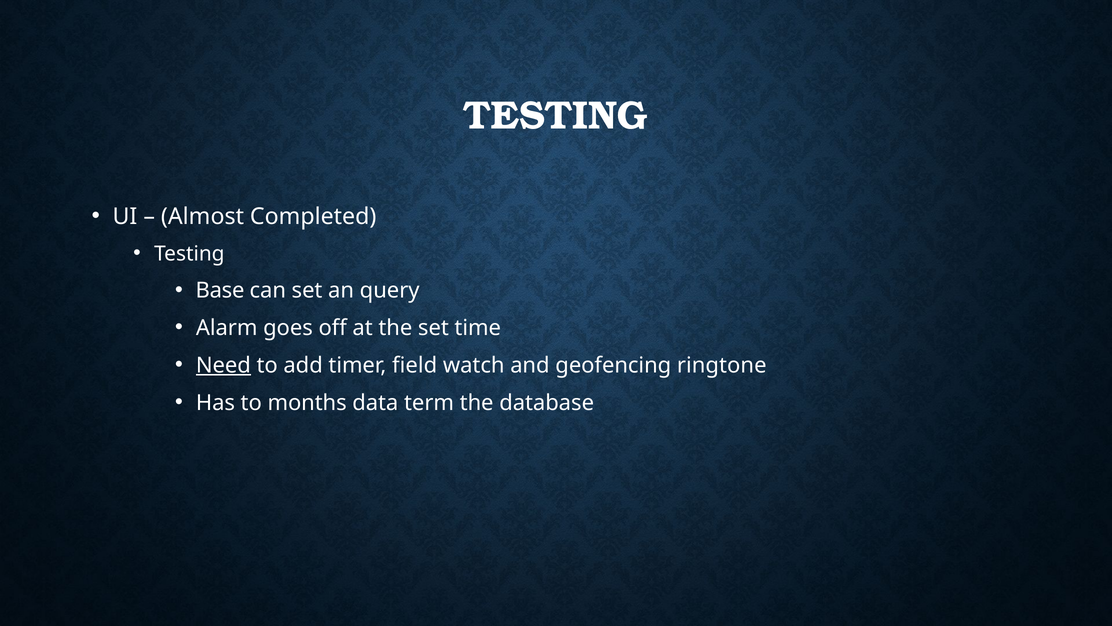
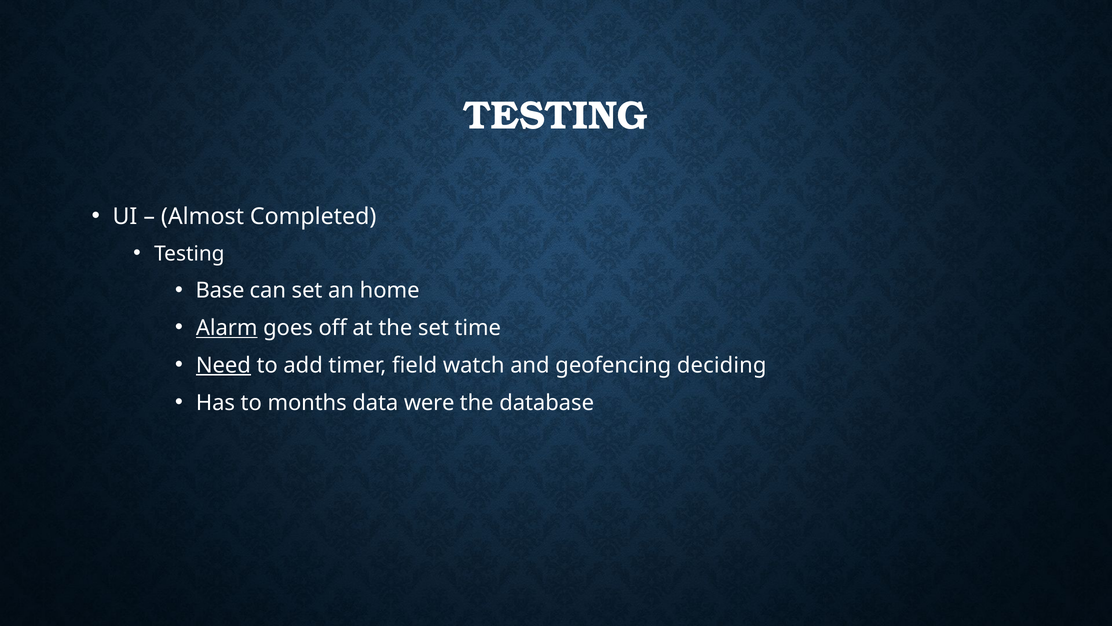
query: query -> home (390, 290)
Alarm underline: none -> present (227, 328)
ringtone: ringtone -> deciding (722, 365)
term: term -> were (429, 403)
